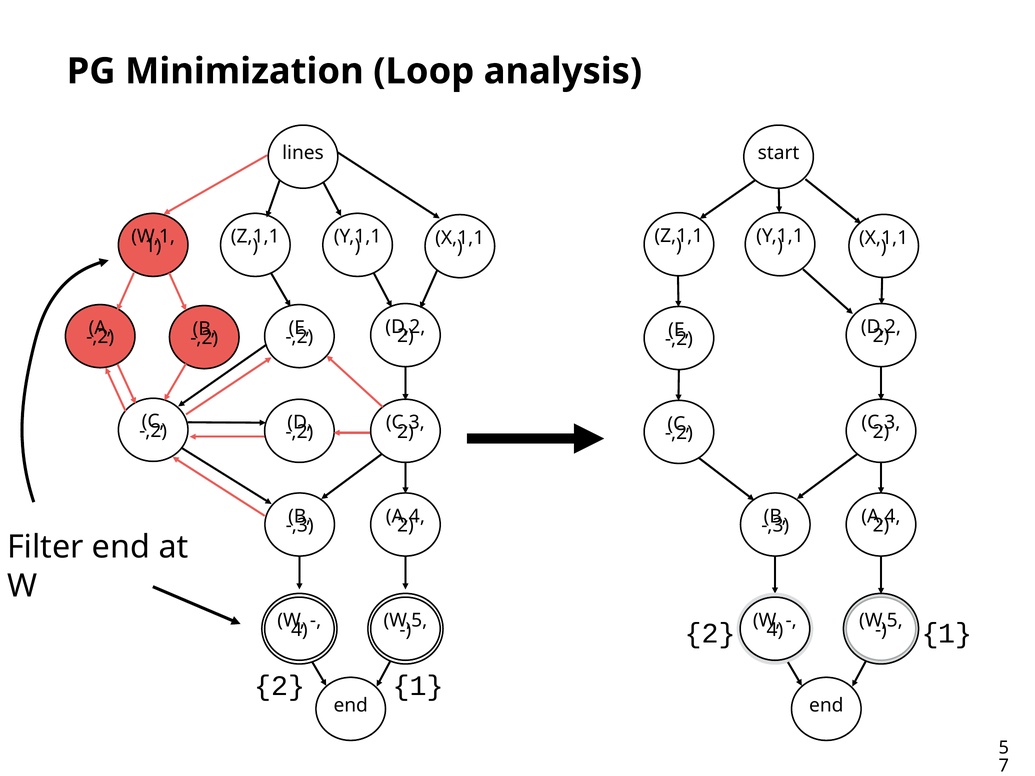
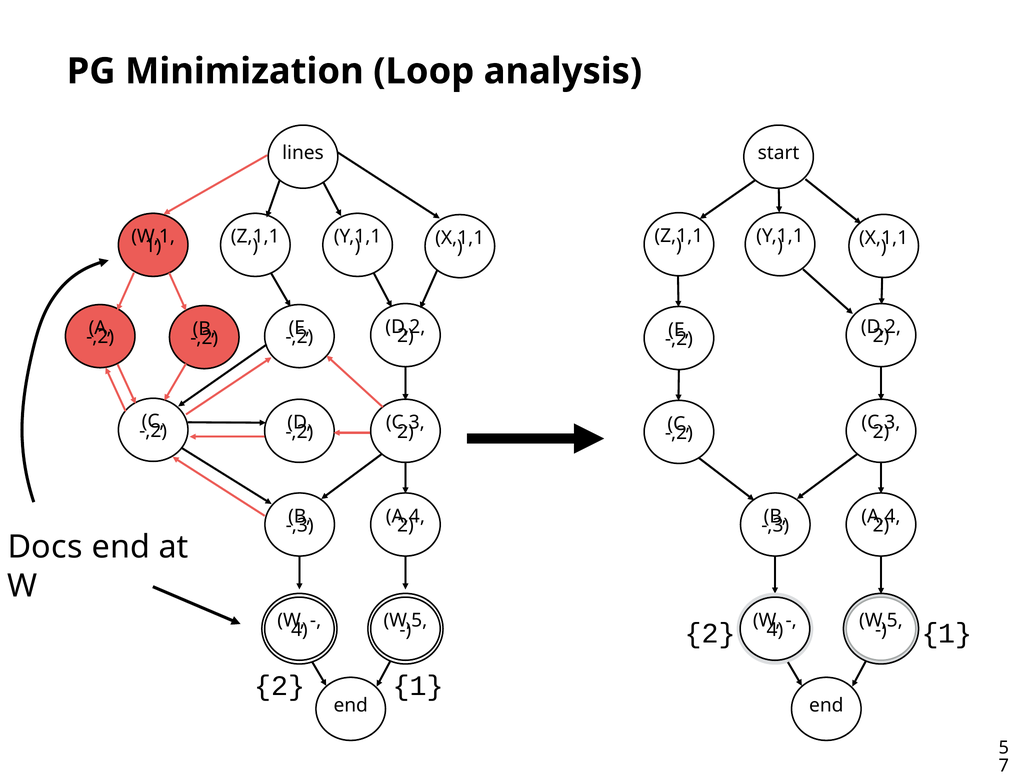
Filter: Filter -> Docs (45, 547)
